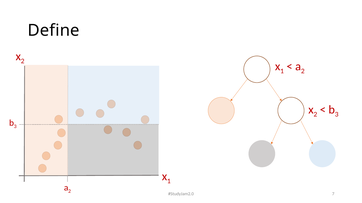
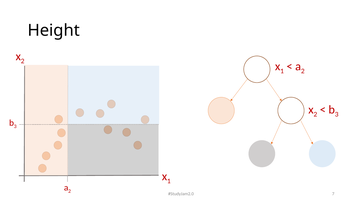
Define: Define -> Height (54, 30)
